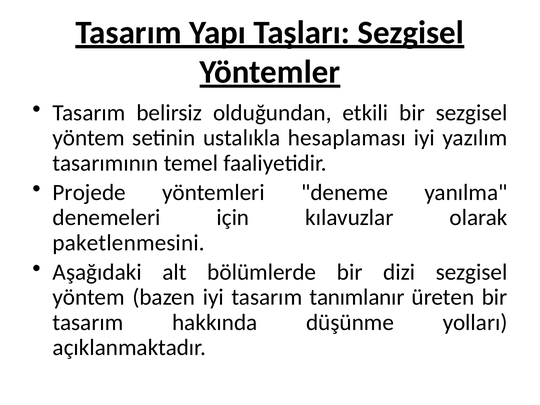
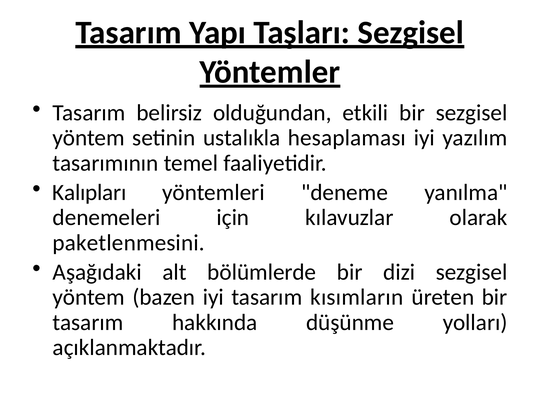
Projede: Projede -> Kalıpları (89, 192)
tanımlanır: tanımlanır -> kısımların (357, 297)
